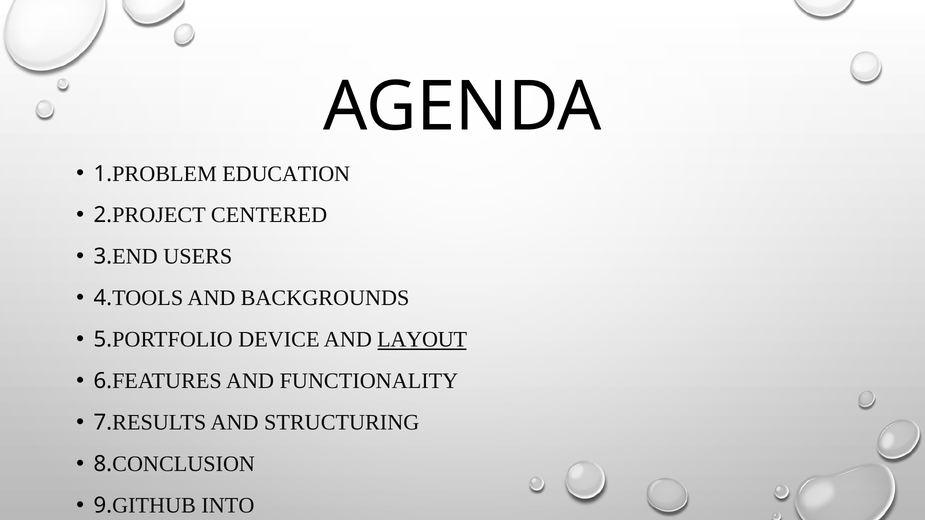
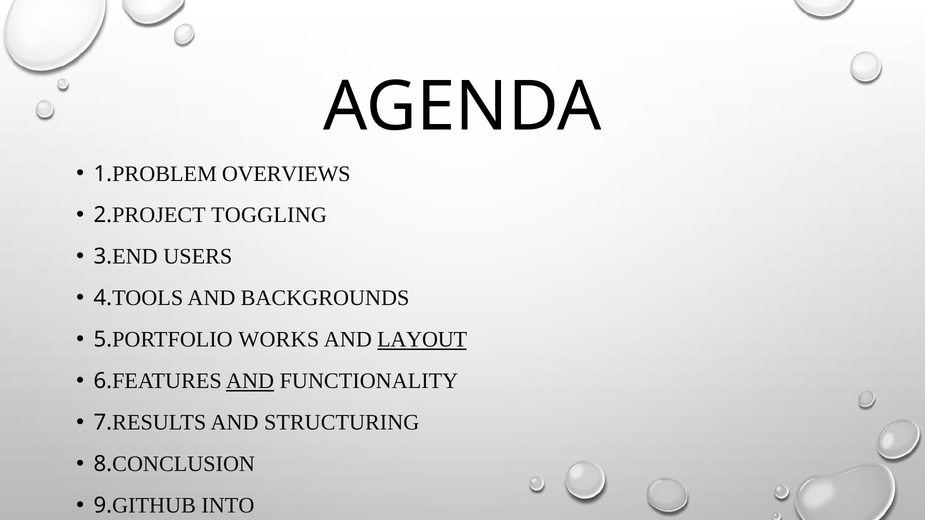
EDUCATION: EDUCATION -> OVERVIEWS (286, 174)
CENTERED: CENTERED -> TOGGLING (269, 215)
DEVICE: DEVICE -> WORKS (279, 340)
AND underline: none -> present (250, 381)
